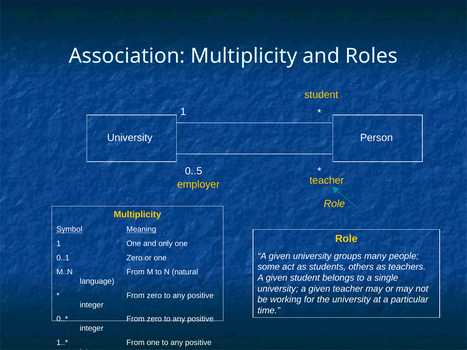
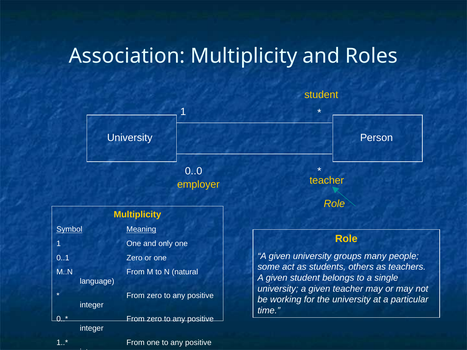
0..5: 0..5 -> 0..0 (194, 171)
